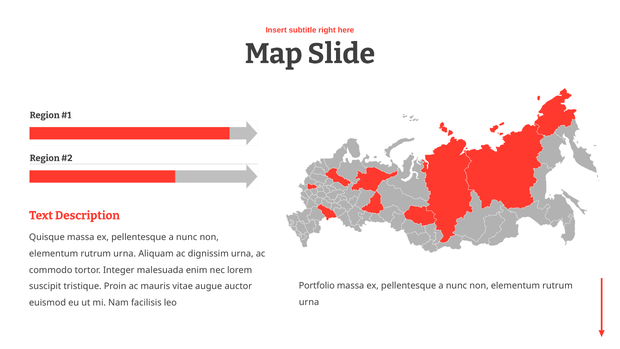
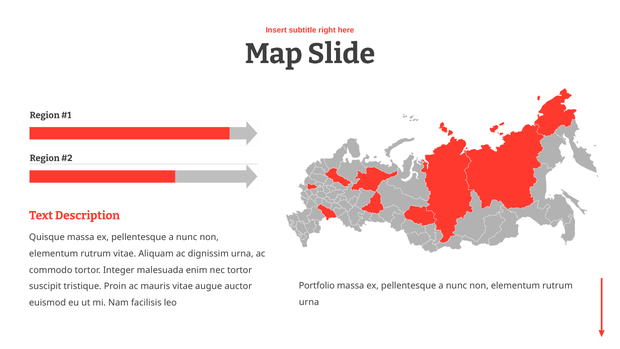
urna: urna -> vitae (125, 254)
nec lorem: lorem -> tortor (240, 270)
